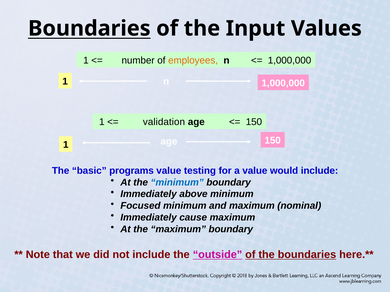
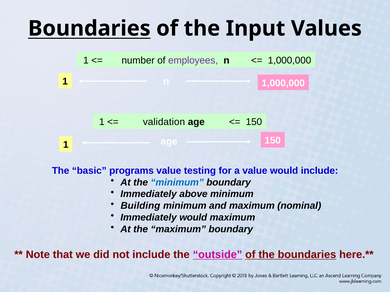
employees colour: orange -> purple (193, 60)
Focused: Focused -> Building (140, 206)
Immediately cause: cause -> would (193, 218)
